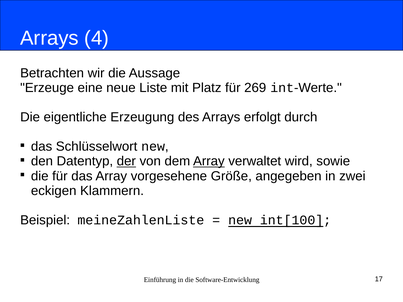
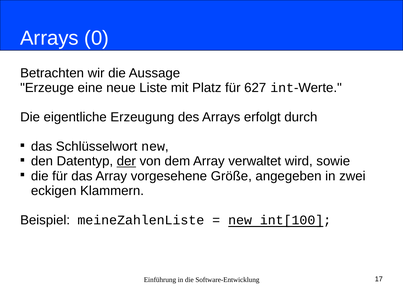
4: 4 -> 0 (97, 38)
269: 269 -> 627 (255, 88)
Array underline: present -> none (209, 161)
